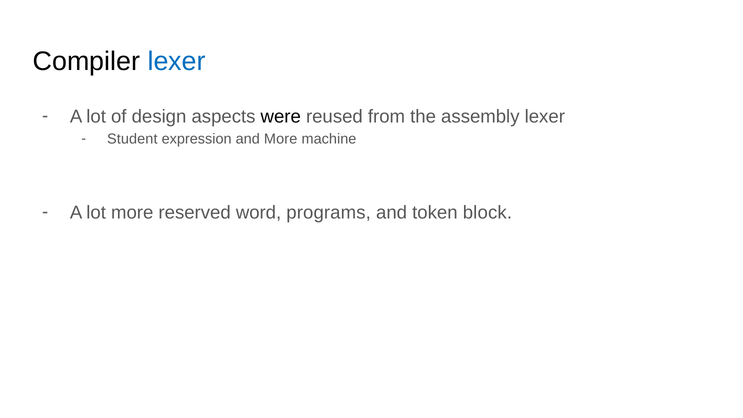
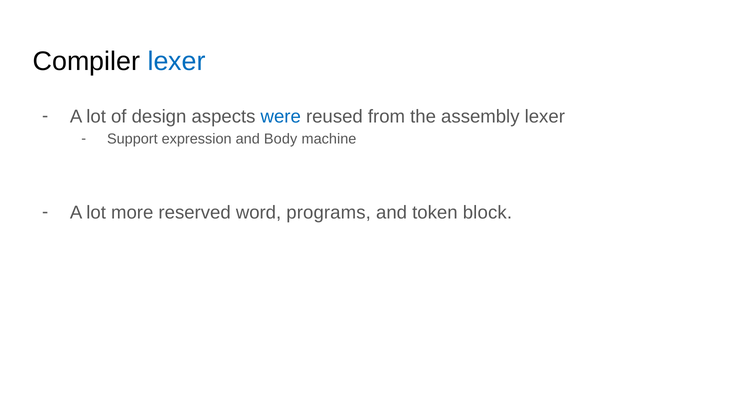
were colour: black -> blue (281, 117)
Student: Student -> Support (132, 139)
and More: More -> Body (281, 139)
